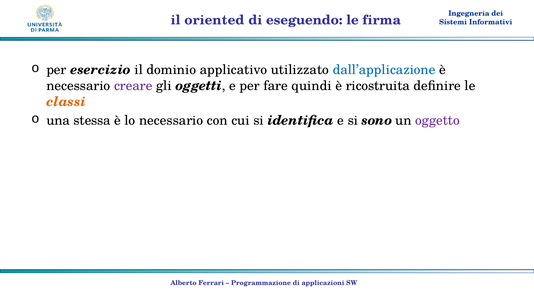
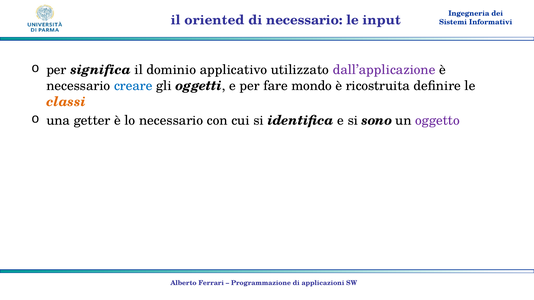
di eseguendo: eseguendo -> necessario (304, 20)
firma: firma -> input (382, 20)
esercizio: esercizio -> significa (101, 70)
dall’applicazione colour: blue -> purple (384, 70)
creare colour: purple -> blue (133, 86)
quindi: quindi -> mondo (312, 86)
stessa: stessa -> getter (92, 120)
